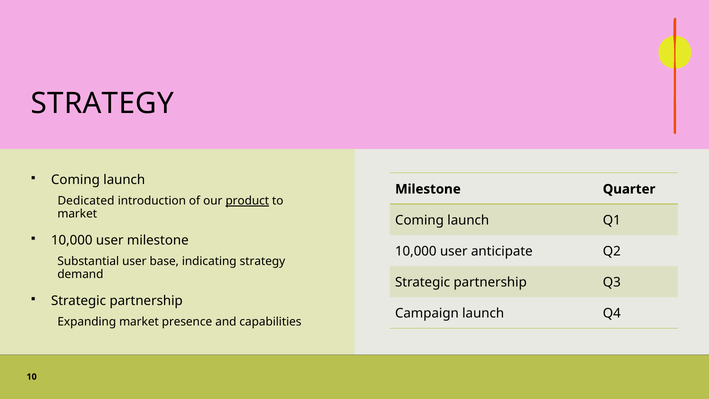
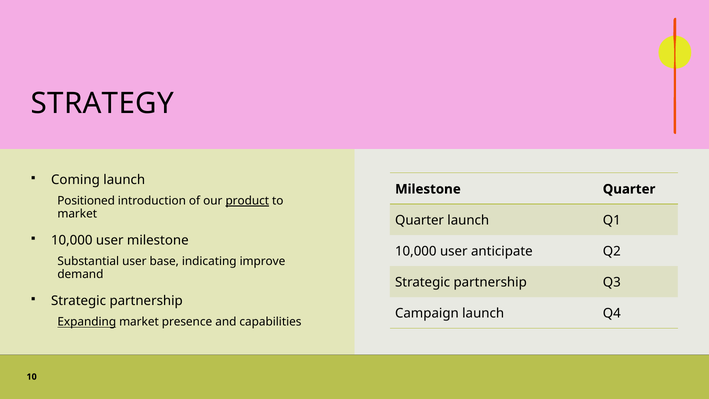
Dedicated: Dedicated -> Positioned (86, 201)
Coming: Coming -> Quarter (420, 220)
indicating strategy: strategy -> improve (262, 261)
Expanding underline: none -> present (87, 322)
